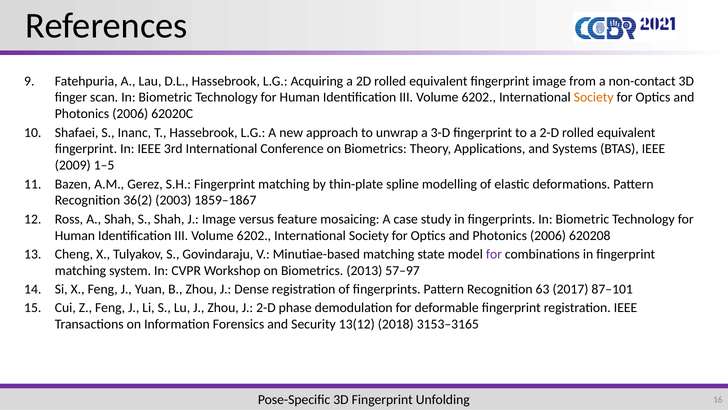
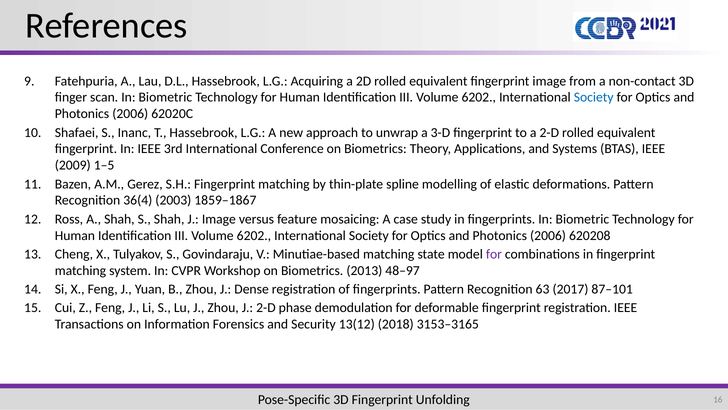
Society colour: orange -> blue (594, 97)
36(2: 36(2 -> 36(4 (138, 200)
57–97: 57–97 -> 48–97 (403, 270)
